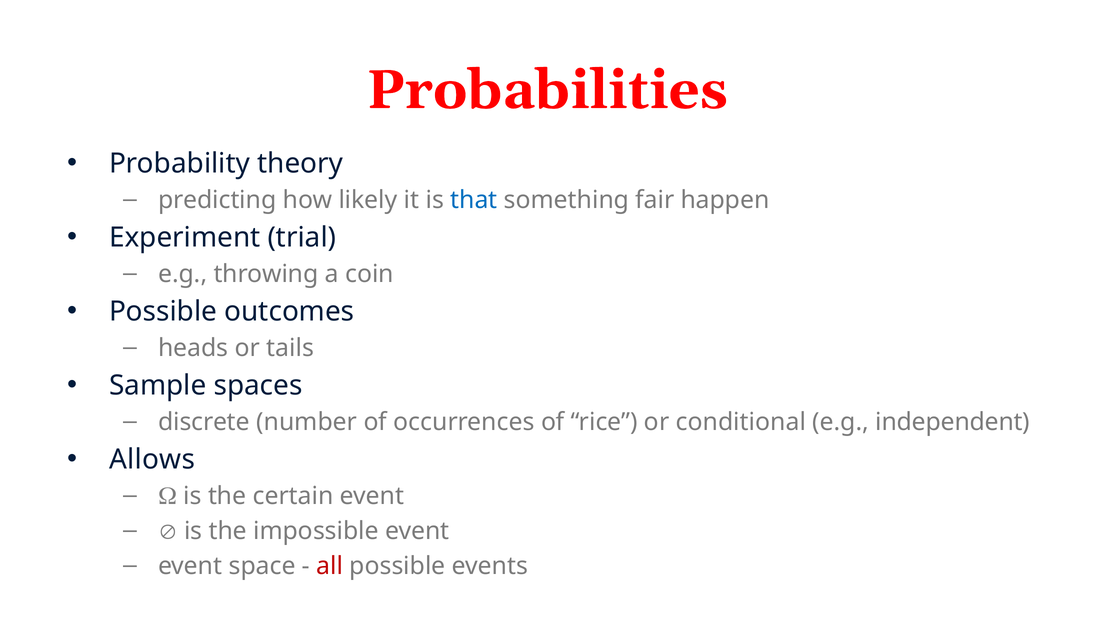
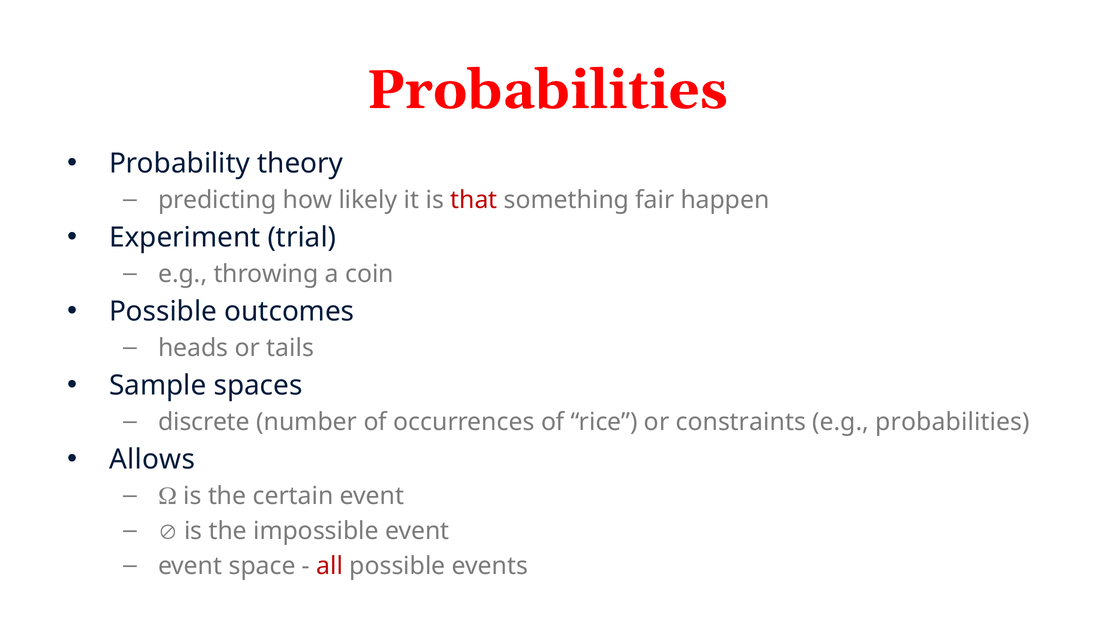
that colour: blue -> red (474, 200)
conditional: conditional -> constraints (741, 422)
e.g independent: independent -> probabilities (953, 422)
